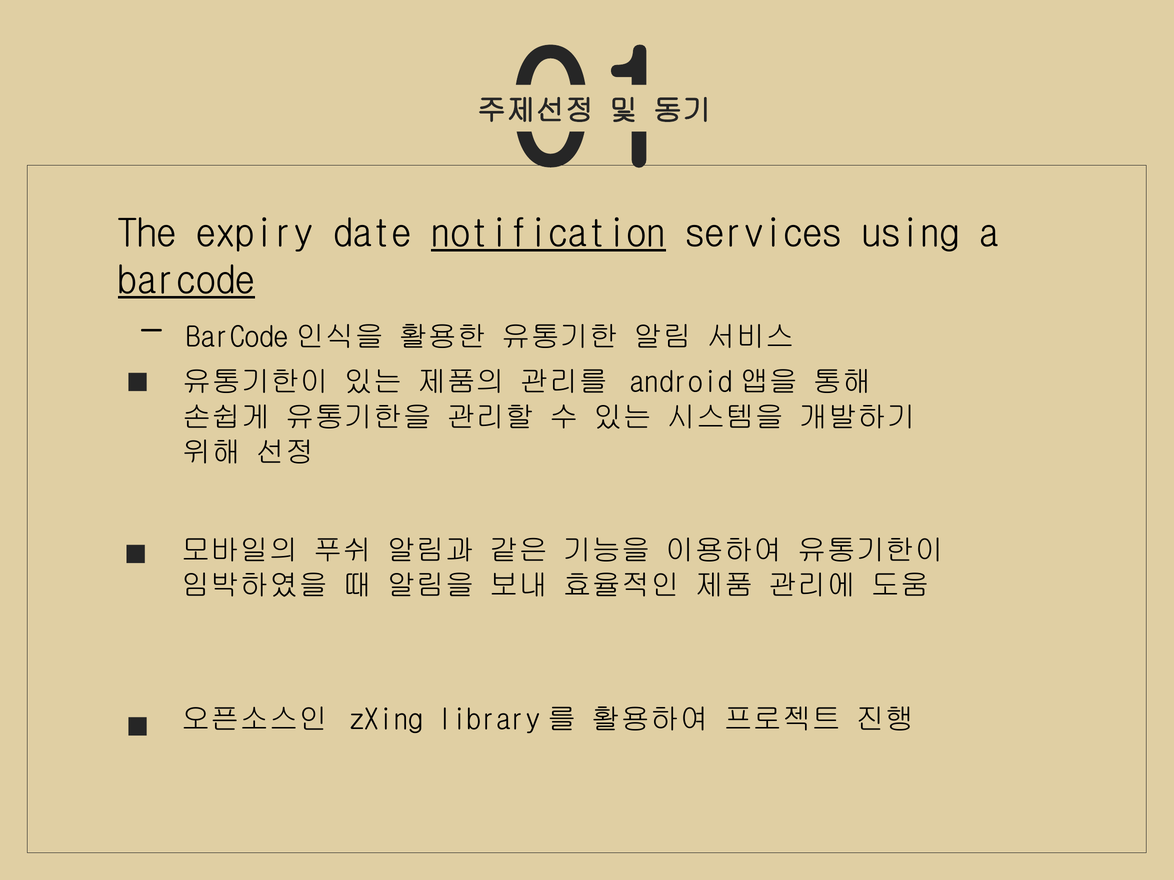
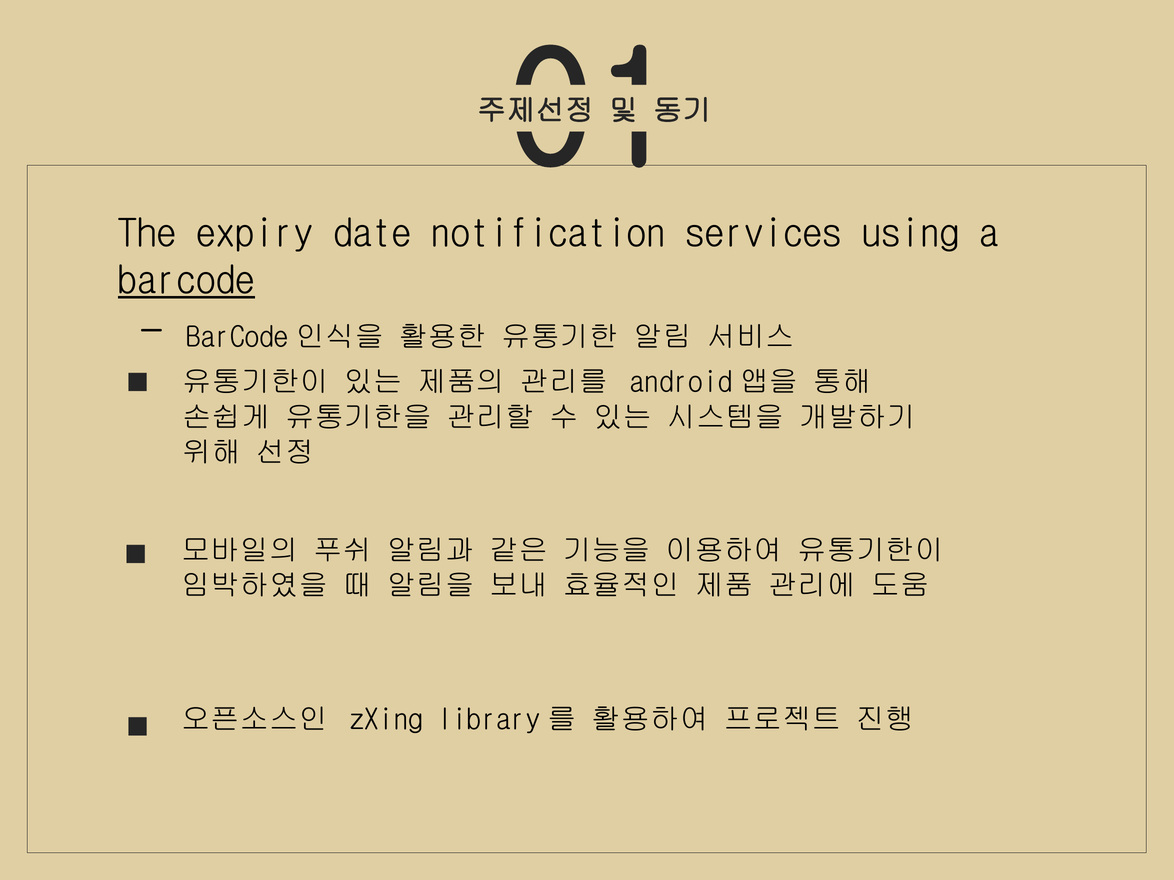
notification underline: present -> none (548, 233)
